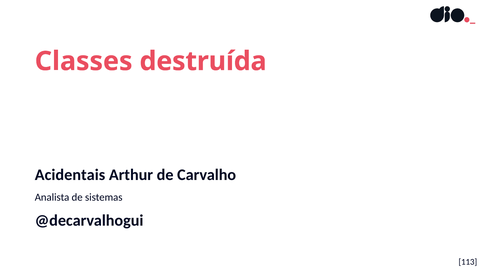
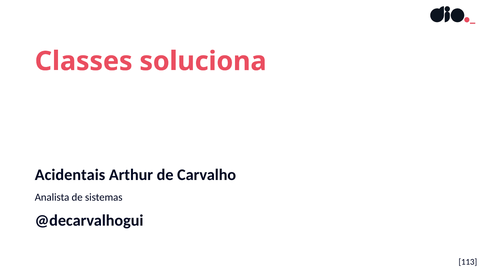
destruída: destruída -> soluciona (203, 61)
